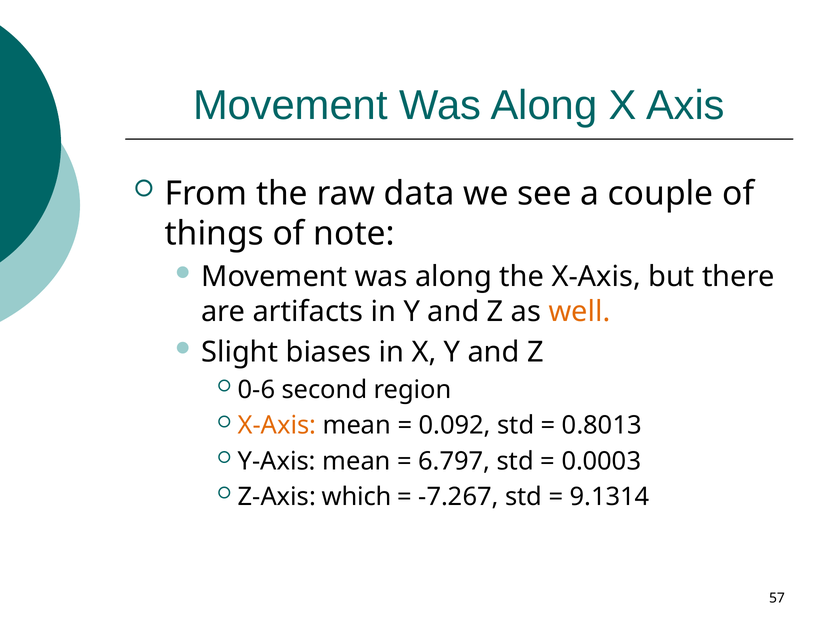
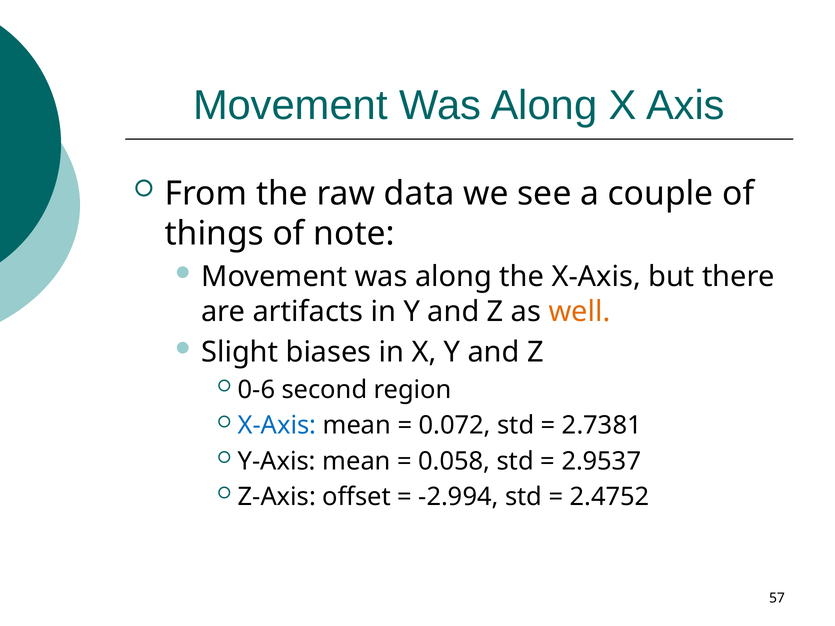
X-Axis colour: orange -> blue (277, 426)
0.092: 0.092 -> 0.072 (455, 426)
0.8013: 0.8013 -> 2.7381 (602, 426)
6.797: 6.797 -> 0.058 (454, 461)
0.0003: 0.0003 -> 2.9537 (601, 461)
which: which -> offset (357, 497)
-7.267: -7.267 -> -2.994 (458, 497)
9.1314: 9.1314 -> 2.4752 (610, 497)
